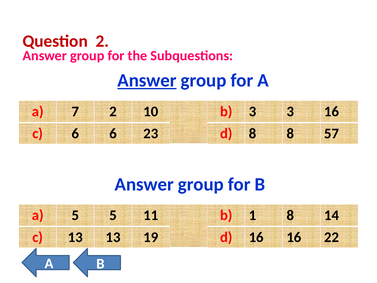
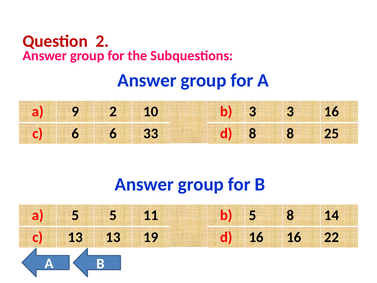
Answer underline: present -> none (147, 80)
7: 7 -> 9 (75, 112)
23: 23 -> 33 (151, 134)
57: 57 -> 25 (332, 134)
b 1: 1 -> 5 (253, 215)
